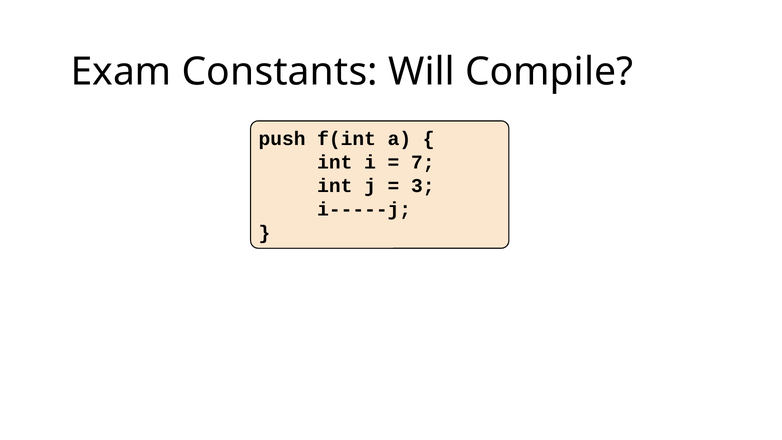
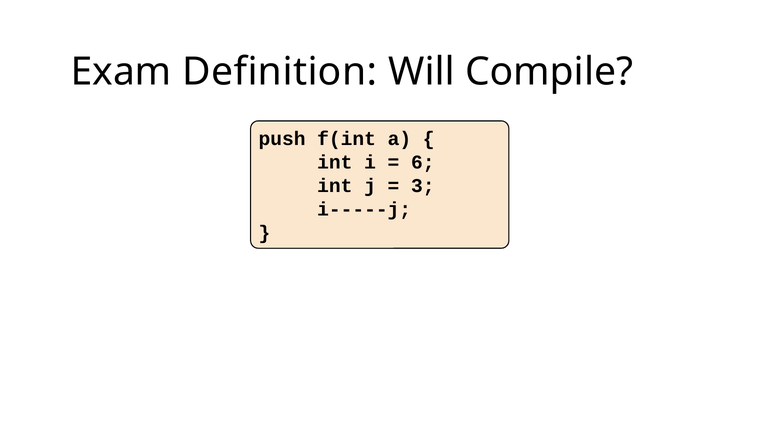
Constants: Constants -> Definition (280, 72)
7: 7 -> 6 (423, 162)
